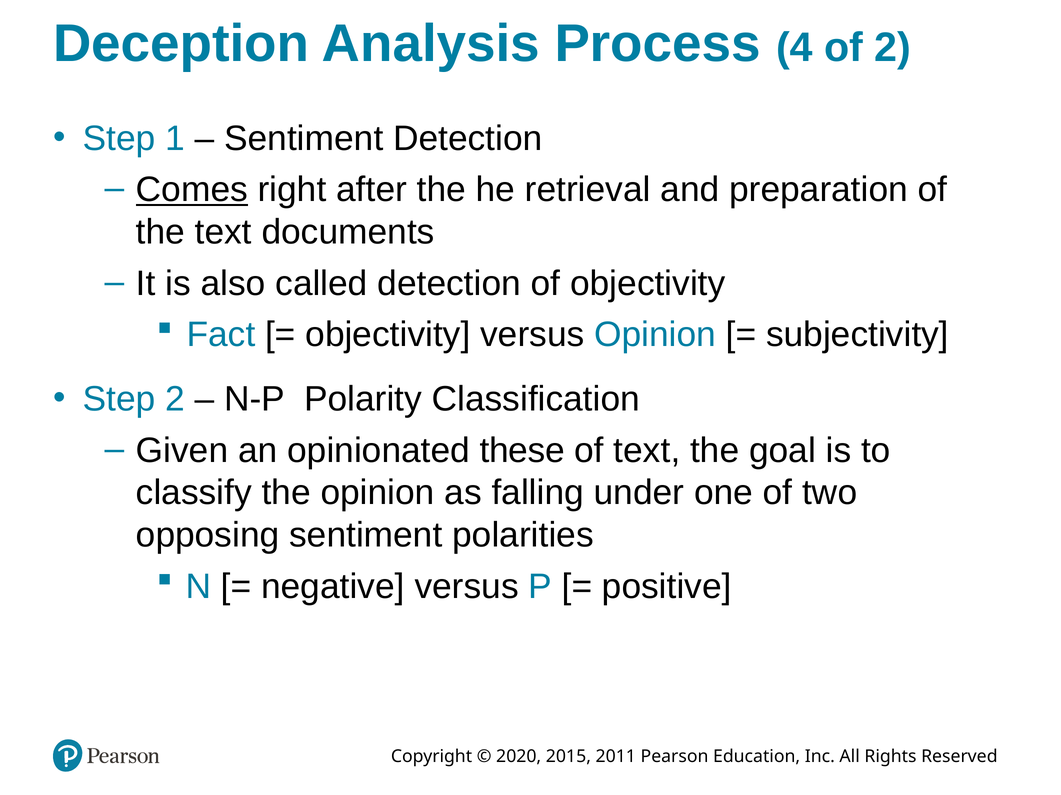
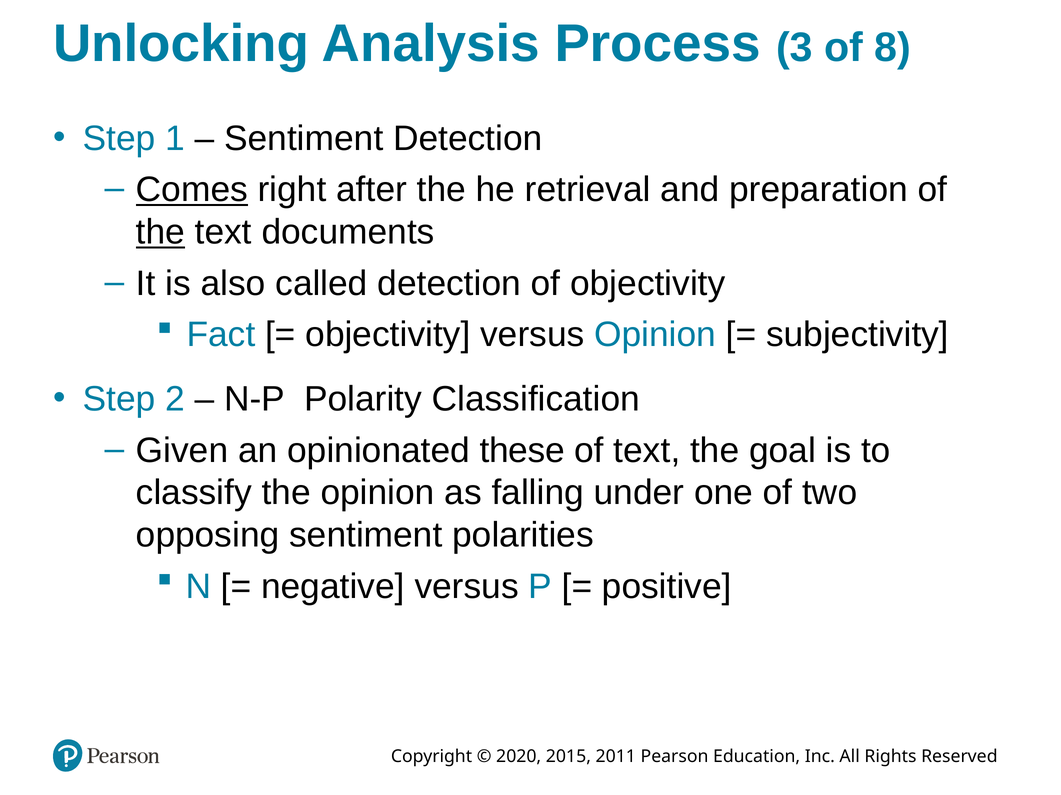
Deception: Deception -> Unlocking (181, 44)
4: 4 -> 3 (795, 48)
of 2: 2 -> 8 (893, 48)
the underline: none -> present (160, 232)
